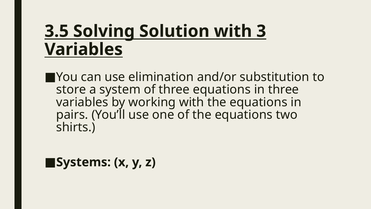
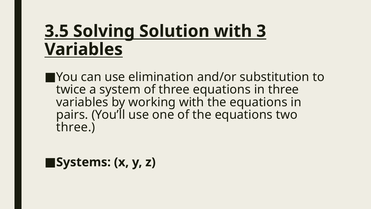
store: store -> twice (71, 89)
shirts: shirts -> three (76, 127)
